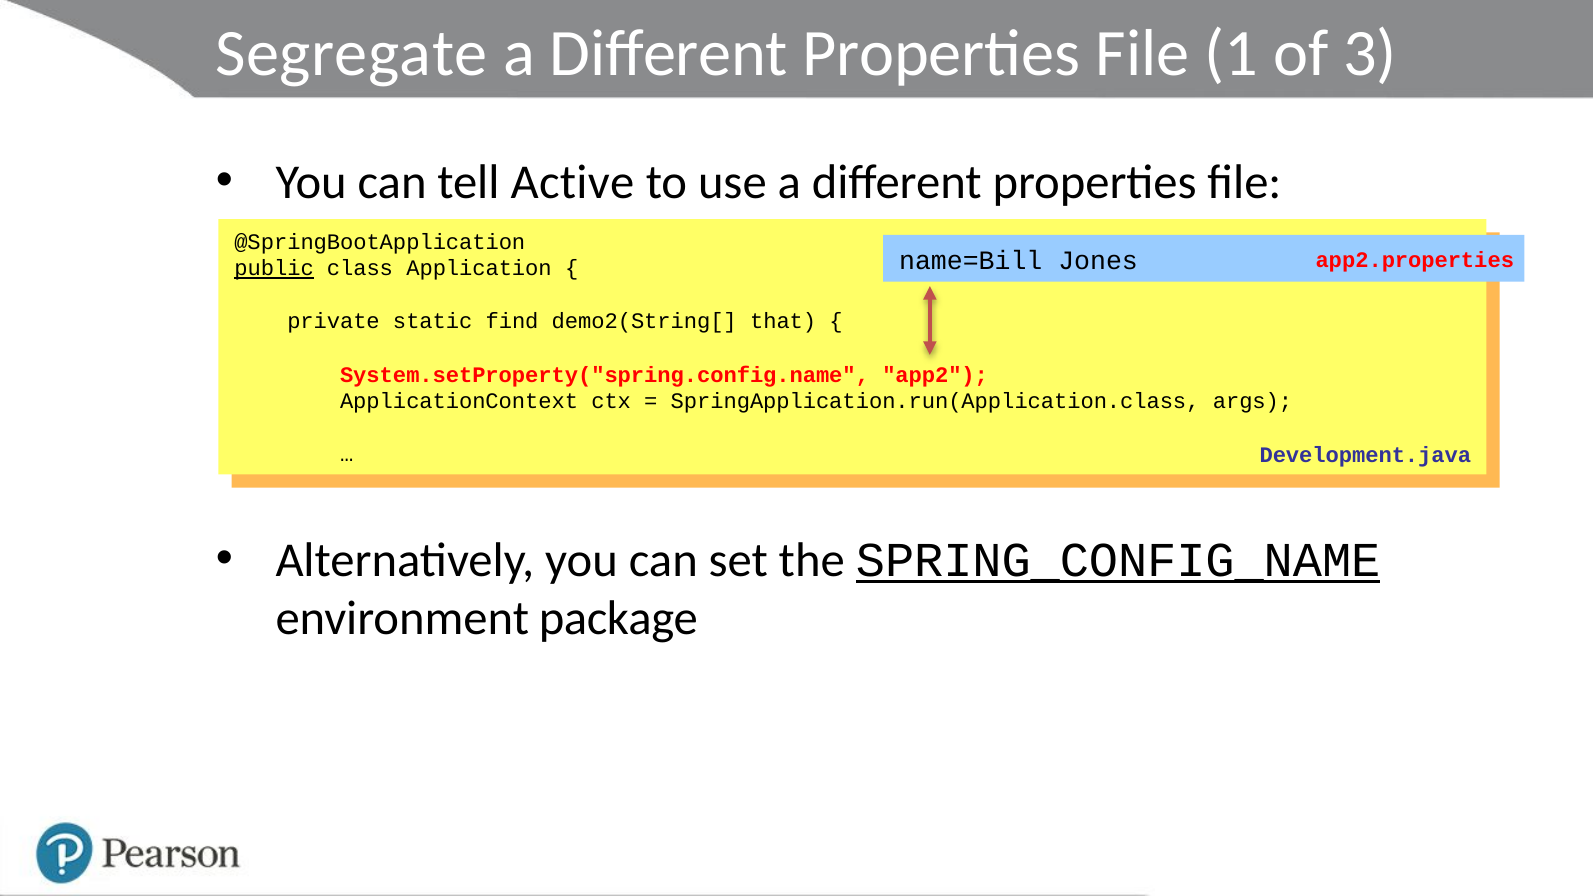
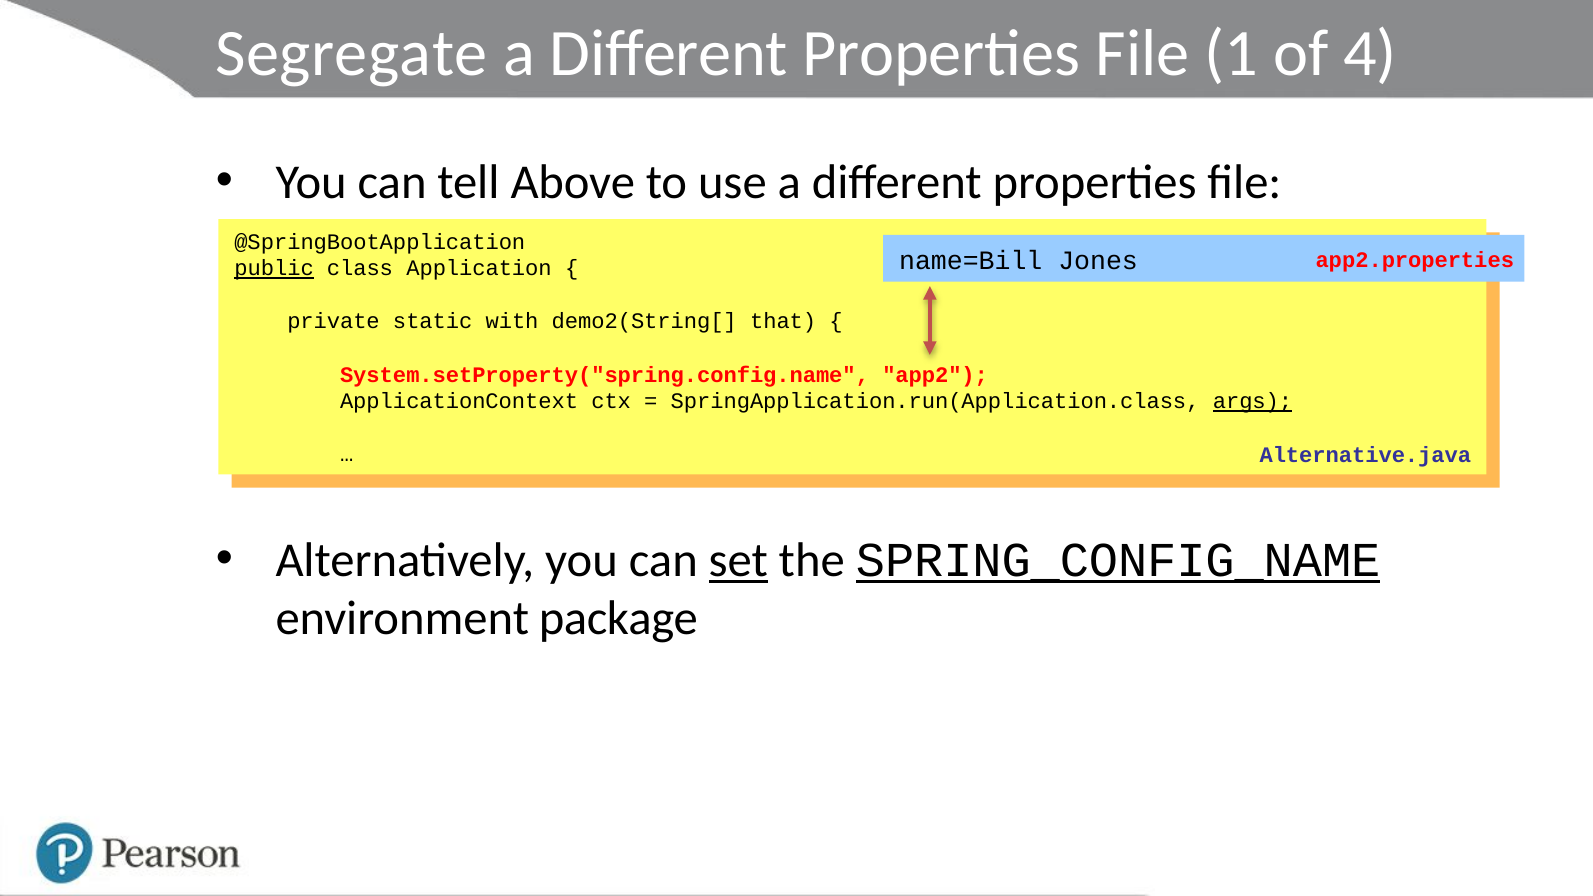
3: 3 -> 4 (1370, 53)
Active: Active -> Above (573, 183)
find: find -> with (512, 322)
args underline: none -> present (1253, 401)
Development.java: Development.java -> Alternative.java (1365, 455)
set underline: none -> present (738, 560)
